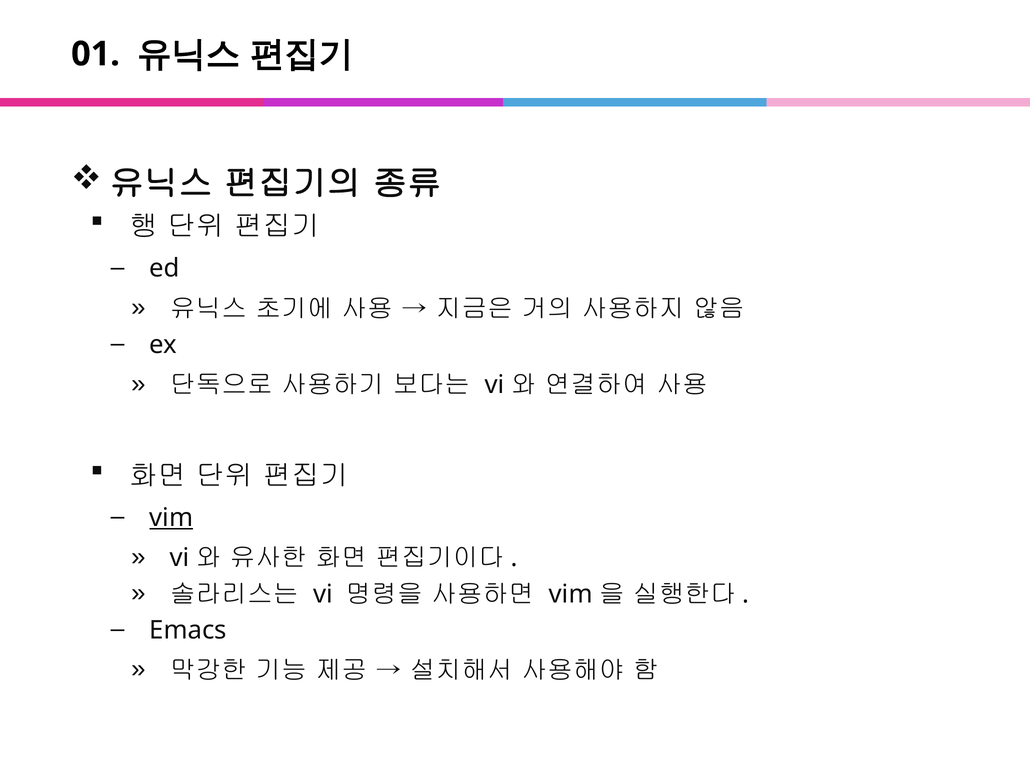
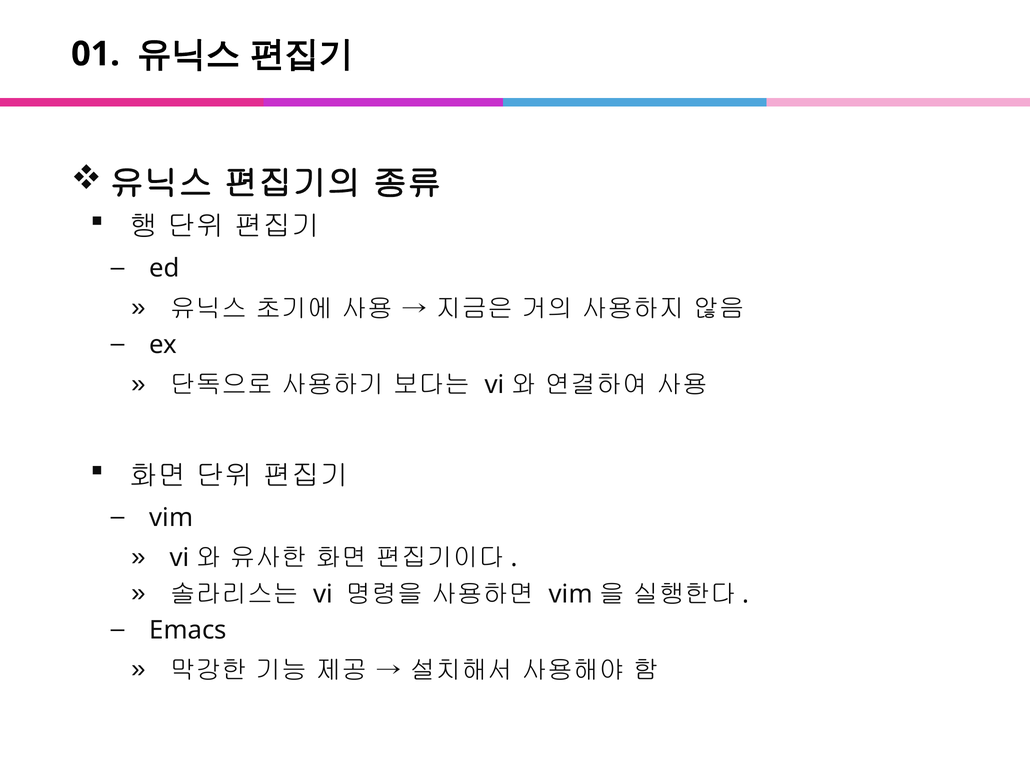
vim underline: present -> none (171, 518)
